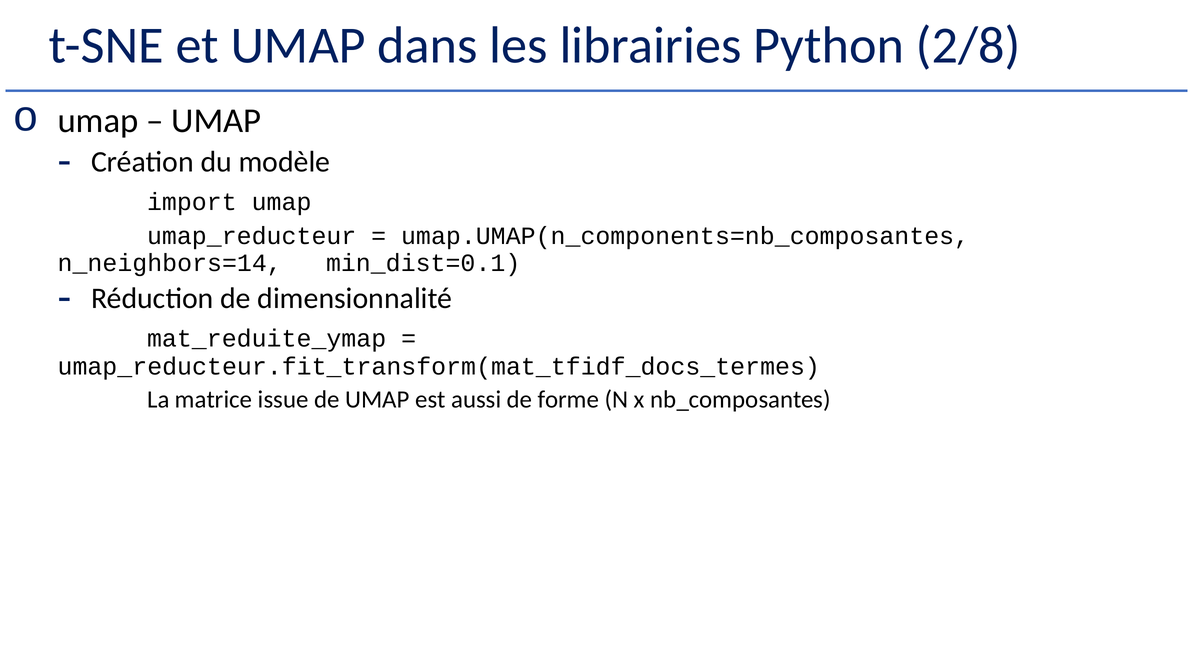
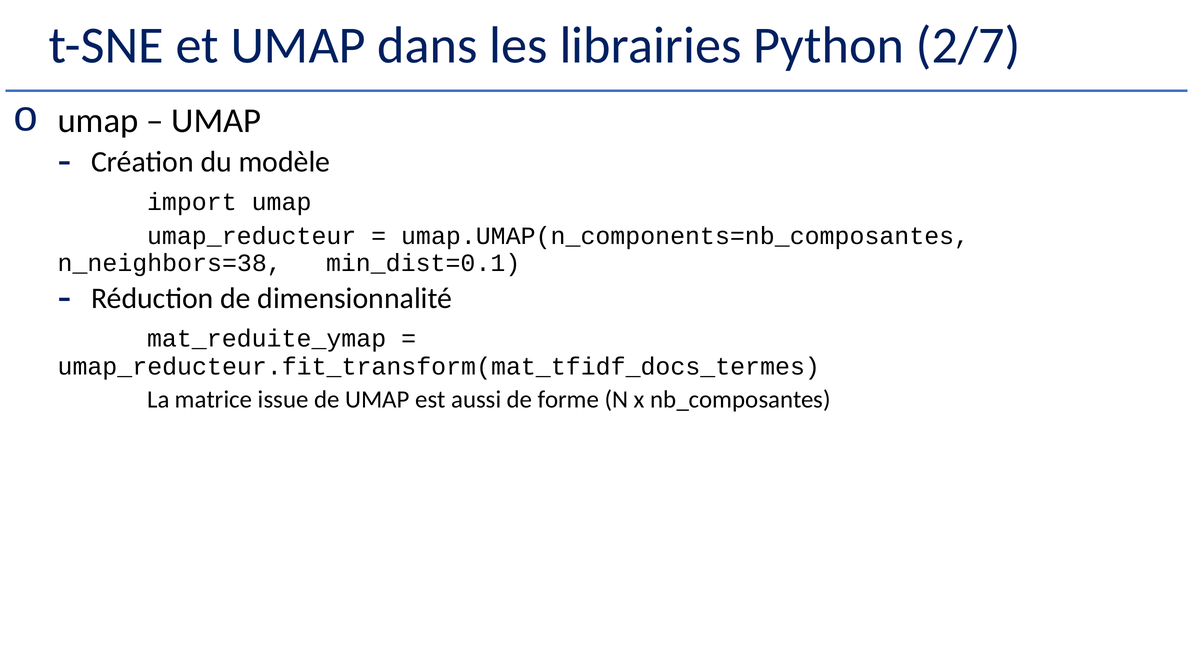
2/8: 2/8 -> 2/7 (968, 46)
n_neighbors=14: n_neighbors=14 -> n_neighbors=38 (170, 263)
